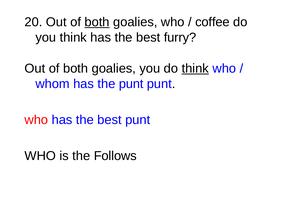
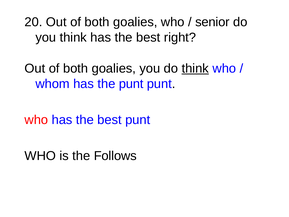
both underline: present -> none (97, 22)
coffee: coffee -> senior (212, 22)
furry: furry -> right (180, 38)
